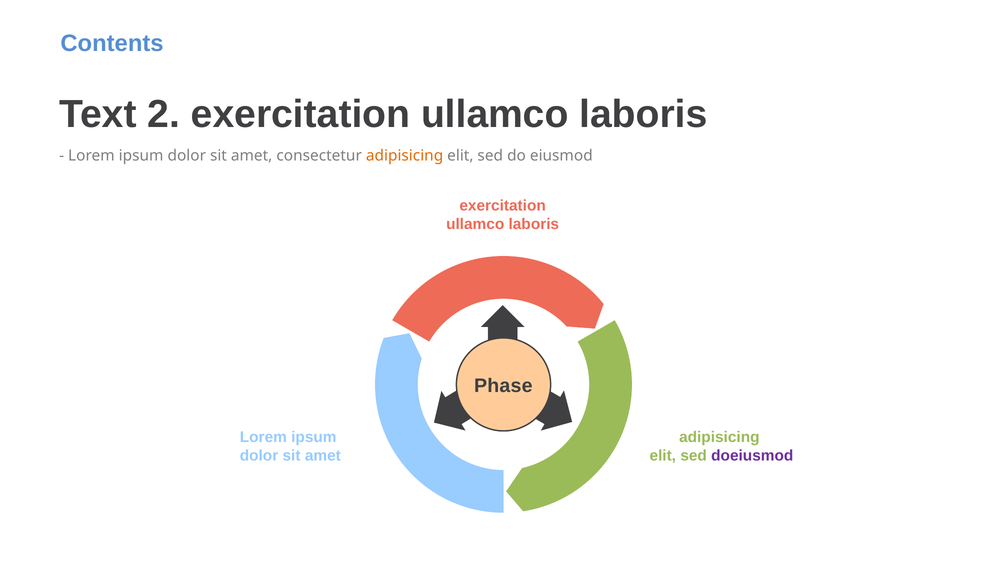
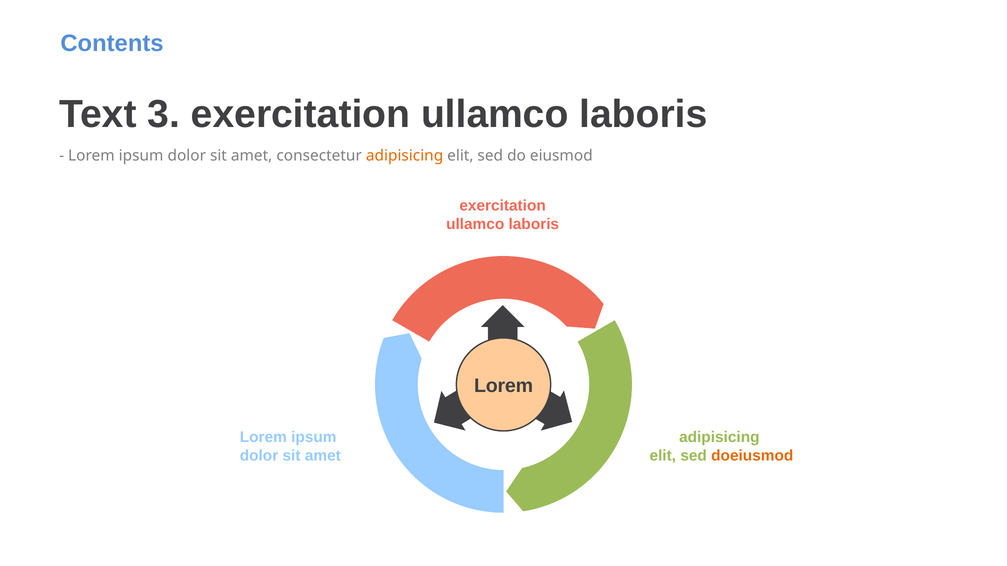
2: 2 -> 3 (164, 114)
Phase: Phase -> Lorem (504, 386)
doeiusmod colour: purple -> orange (752, 456)
